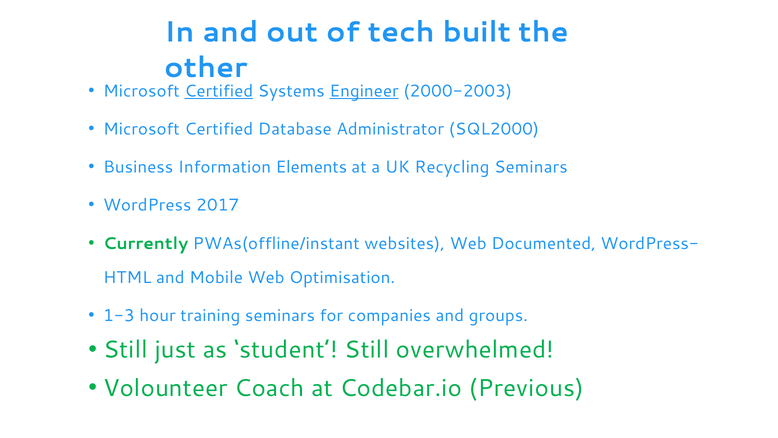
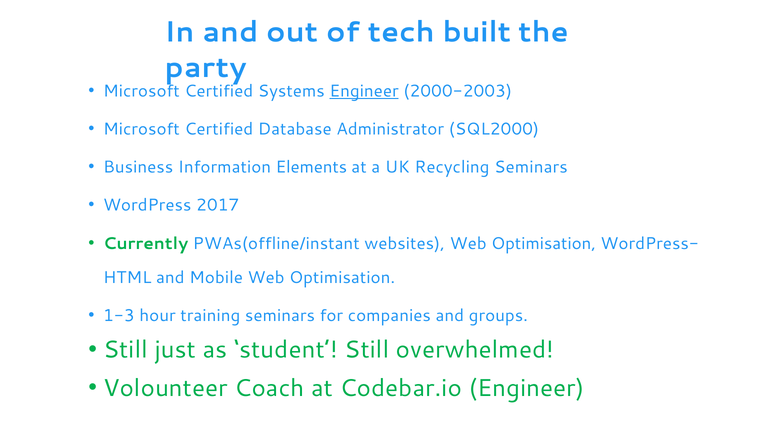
other: other -> party (206, 67)
Certified underline: present -> none (219, 91)
websites Web Documented: Documented -> Optimisation (544, 243)
Codebar.io Previous: Previous -> Engineer (526, 388)
